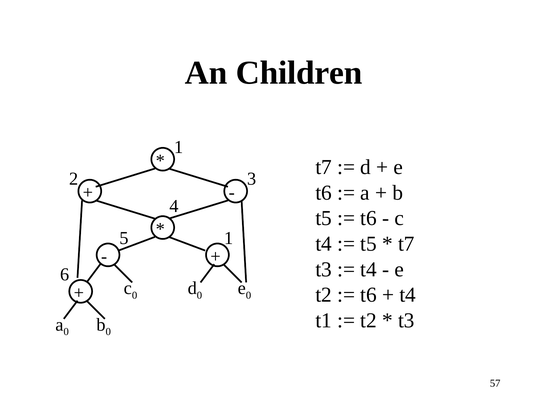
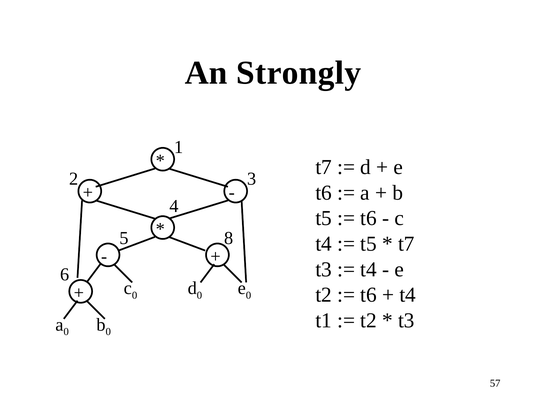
Children: Children -> Strongly (299, 73)
5 1: 1 -> 8 (229, 238)
